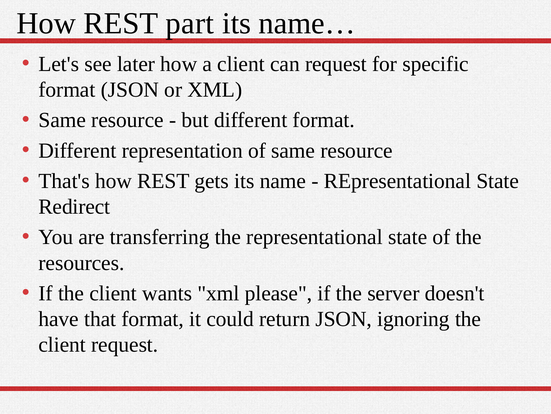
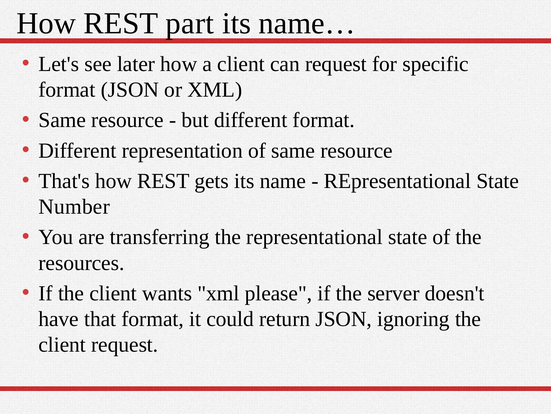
Redirect: Redirect -> Number (74, 206)
